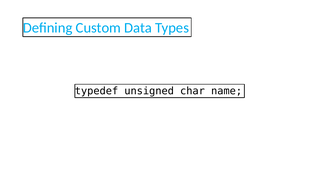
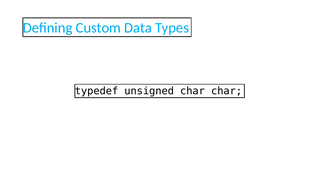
char name: name -> char (227, 91)
